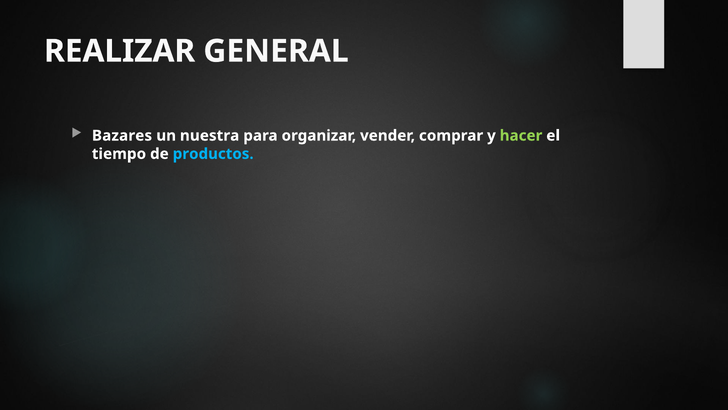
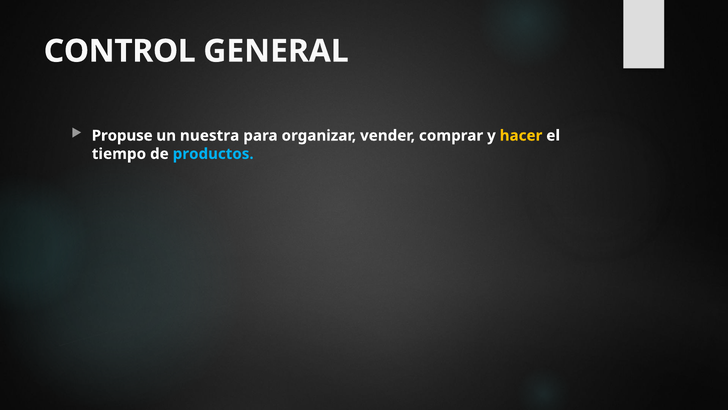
REALIZAR: REALIZAR -> CONTROL (120, 51)
Bazares: Bazares -> Propuse (122, 135)
hacer colour: light green -> yellow (521, 135)
